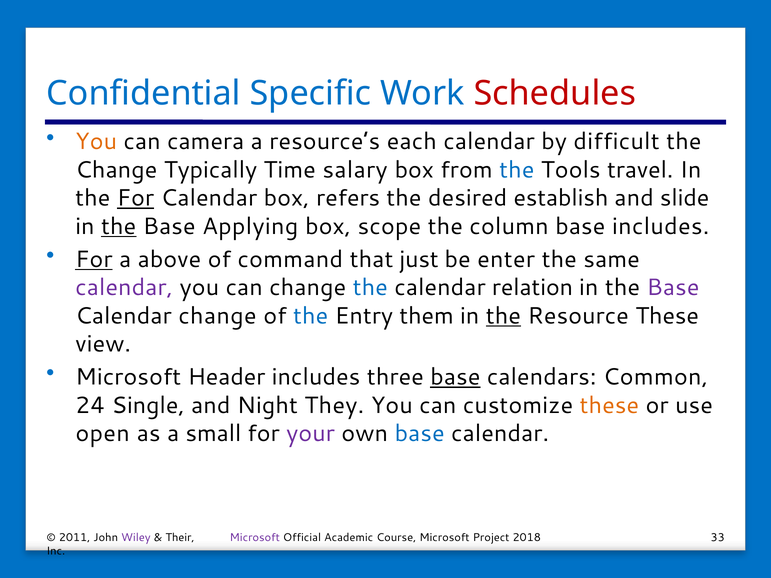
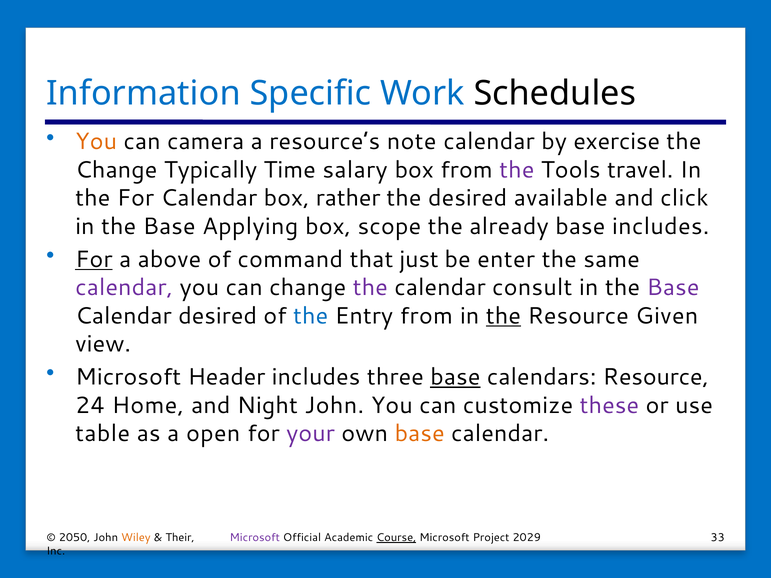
Confidential: Confidential -> Information (143, 94)
Schedules colour: red -> black (555, 94)
each: each -> note (412, 142)
difficult: difficult -> exercise (617, 142)
the colour: blue -> purple (517, 170)
For underline: present -> none (136, 198)
refers: refers -> rather (348, 198)
establish: establish -> available (561, 198)
slide: slide -> click (684, 198)
the underline: present -> none (119, 227)
column: column -> already (509, 227)
the colour: blue -> purple (370, 288)
relation: relation -> consult (532, 288)
Calendar change: change -> desired (218, 316)
Entry them: them -> from (426, 316)
Resource These: These -> Given (667, 316)
calendars Common: Common -> Resource (656, 377)
Single: Single -> Home (148, 405)
Night They: They -> John (334, 405)
these colour: orange -> purple (609, 405)
open: open -> table (103, 434)
small: small -> open (213, 434)
base colour: blue -> orange (420, 434)
2011: 2011 -> 2050 (75, 538)
Wiley colour: purple -> orange (136, 538)
Course underline: none -> present (396, 538)
2018: 2018 -> 2029 (527, 538)
